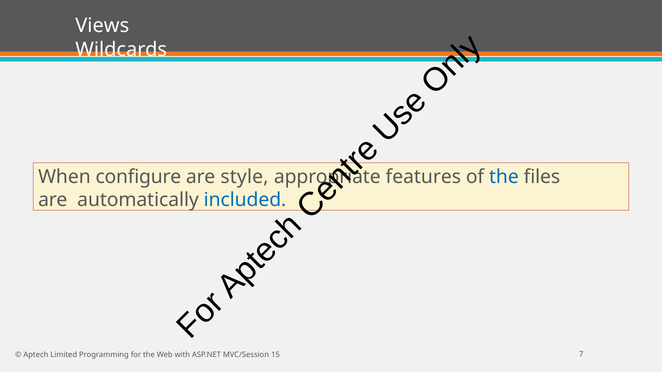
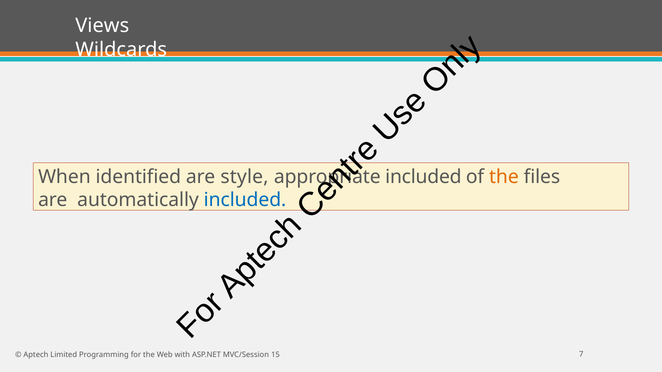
configure: configure -> identified (138, 177)
features: features -> included (423, 177)
the colour: blue -> orange (504, 177)
